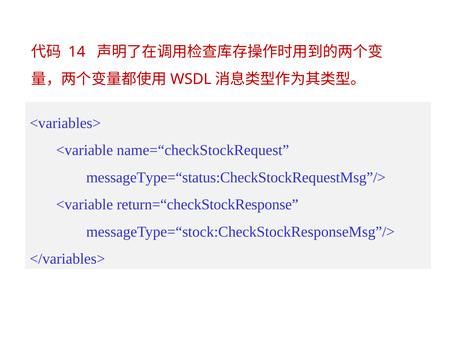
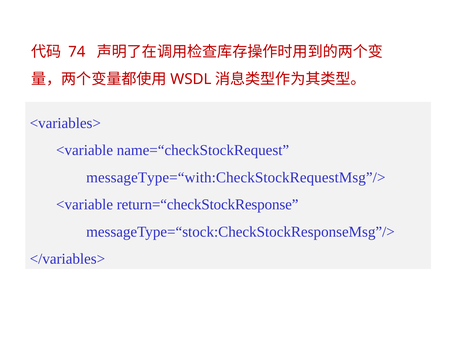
14: 14 -> 74 (77, 52)
messageType=“status:CheckStockRequestMsg”/>: messageType=“status:CheckStockRequestMsg”/> -> messageType=“with:CheckStockRequestMsg”/> (236, 177)
